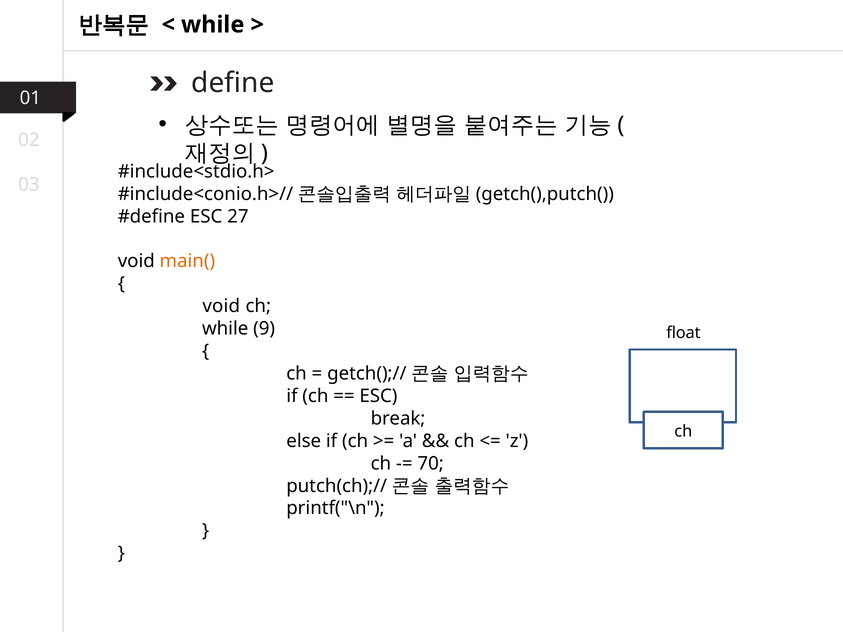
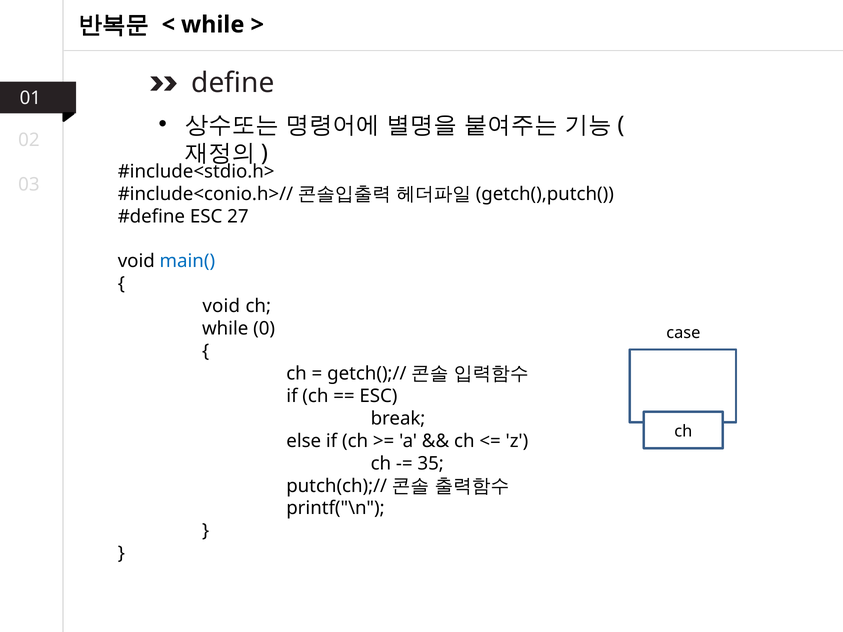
main( colour: orange -> blue (187, 261)
9: 9 -> 0 (264, 329)
float: float -> case (683, 333)
70: 70 -> 35 (431, 464)
